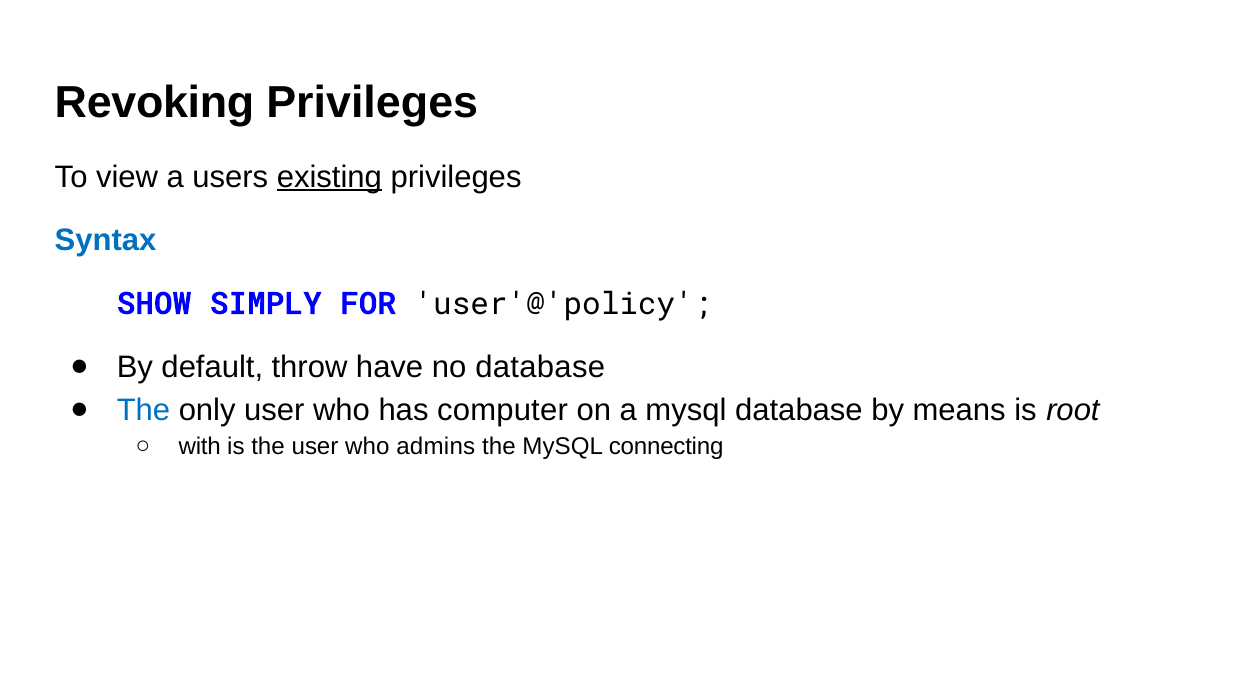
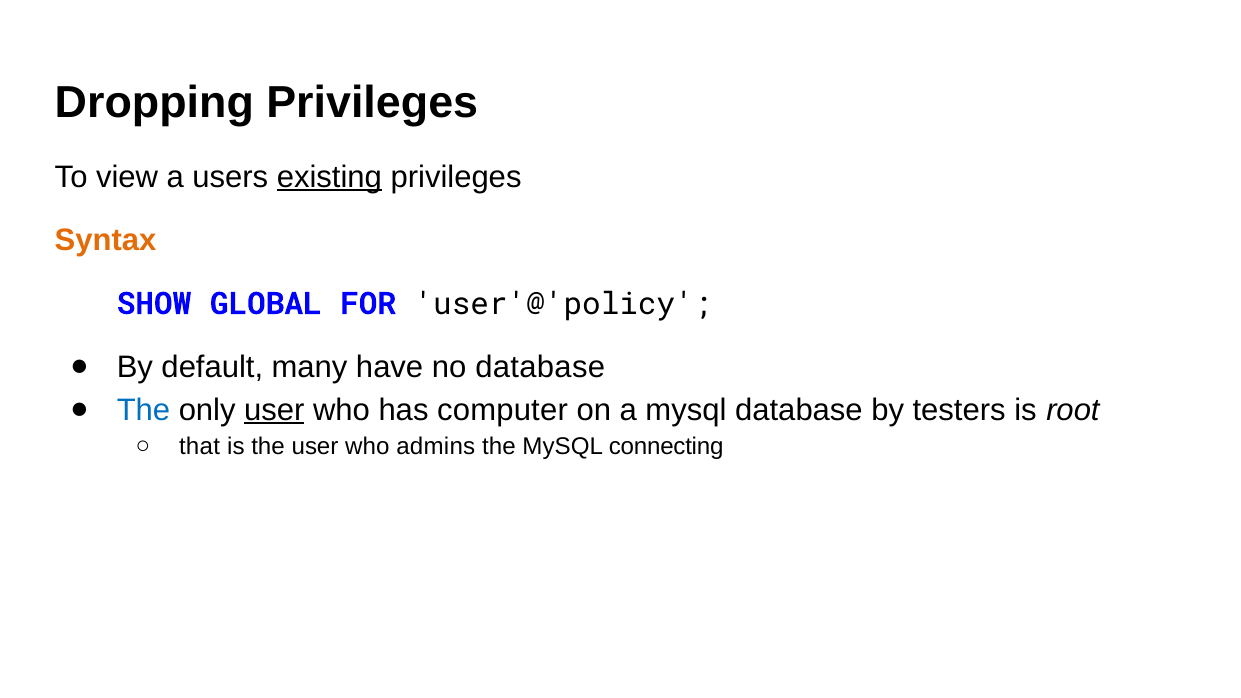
Revoking: Revoking -> Dropping (154, 103)
Syntax colour: blue -> orange (106, 240)
SIMPLY: SIMPLY -> GLOBAL (266, 304)
throw: throw -> many (310, 367)
user underline: none -> present (274, 410)
means: means -> testers (959, 410)
with: with -> that (199, 447)
